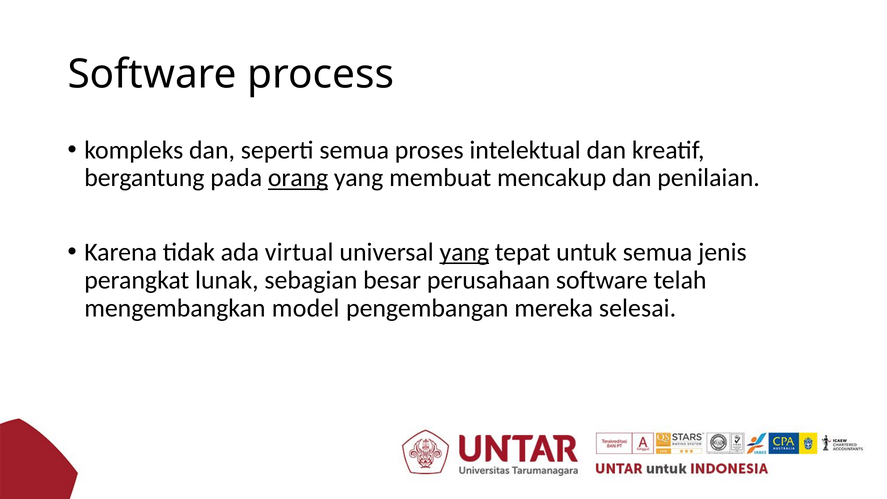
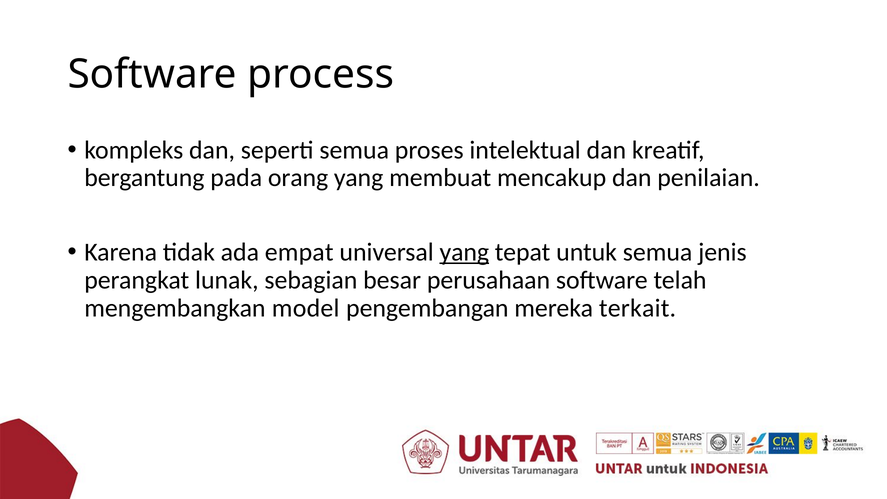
orang underline: present -> none (298, 178)
virtual: virtual -> empat (299, 252)
selesai: selesai -> terkait (638, 308)
